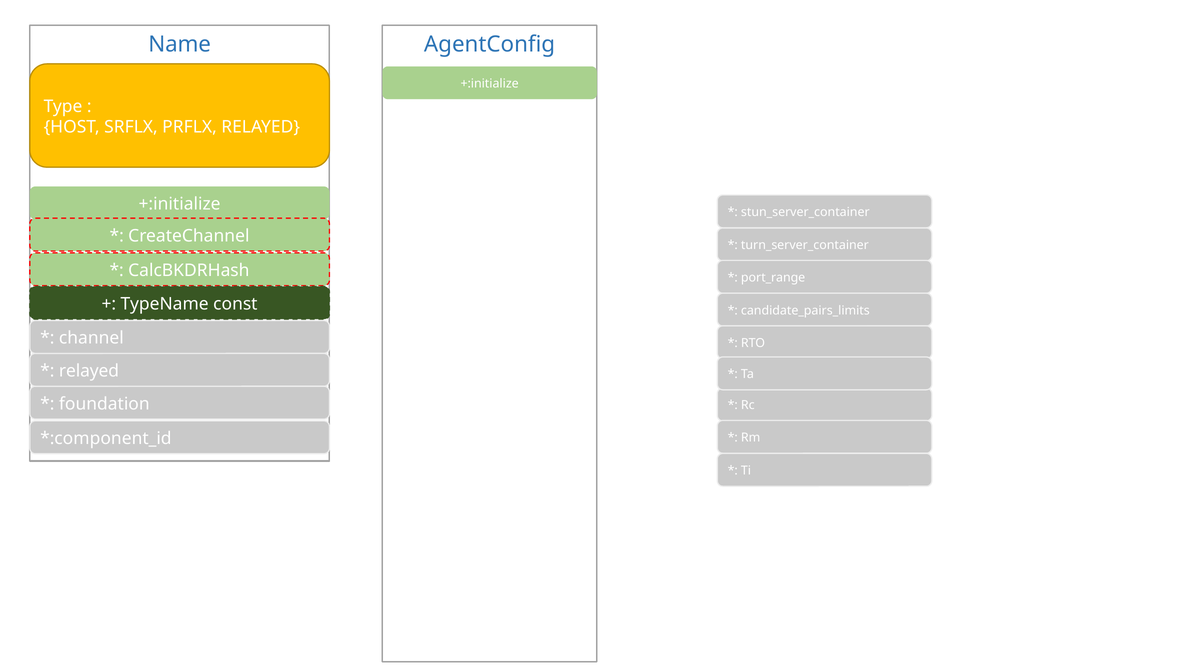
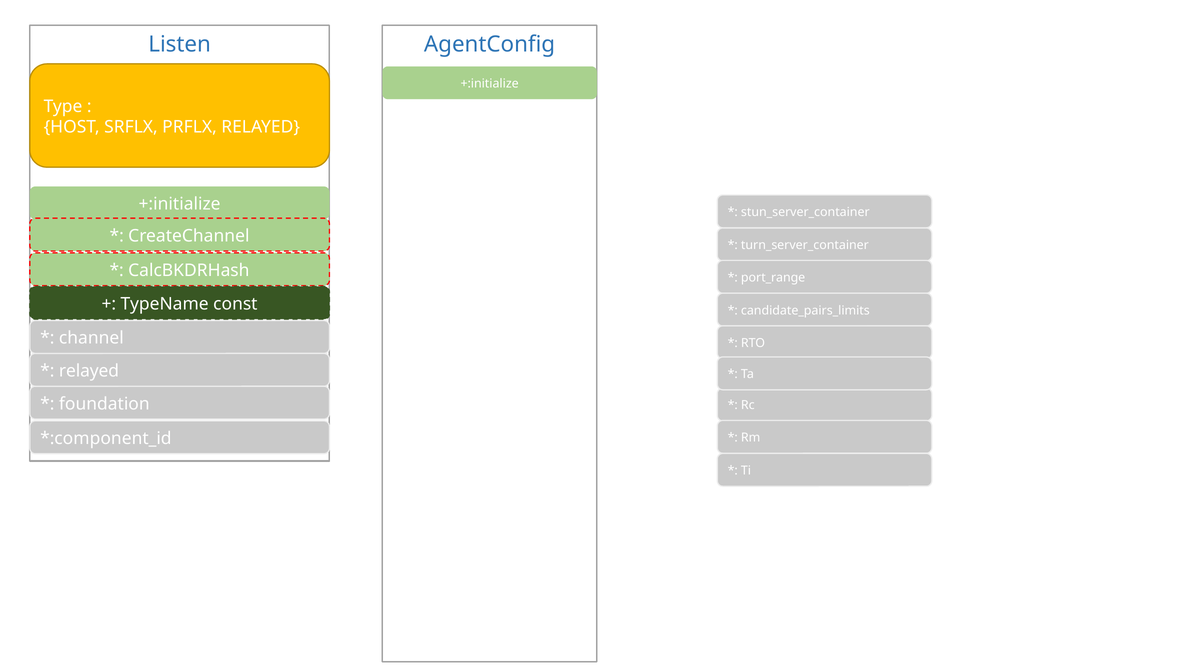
Name: Name -> Listen (180, 45)
